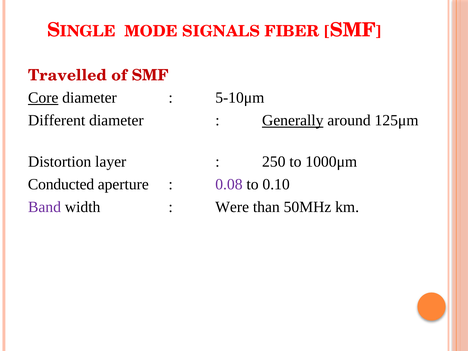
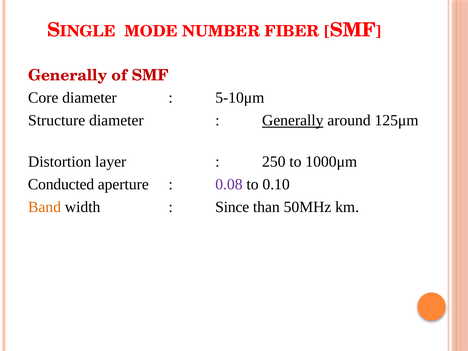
SIGNALS: SIGNALS -> NUMBER (221, 32)
Travelled: Travelled -> Generally (68, 75)
Core underline: present -> none (43, 98)
Different: Different -> Structure (57, 120)
Band colour: purple -> orange (45, 207)
Were: Were -> Since (232, 207)
